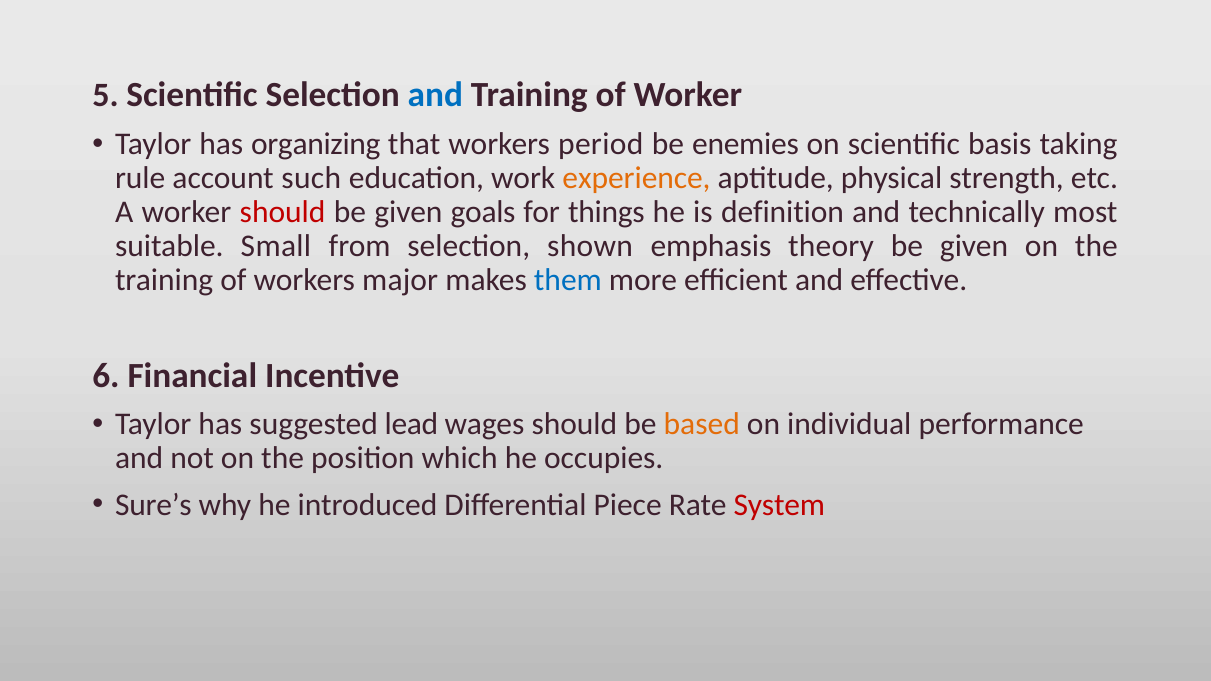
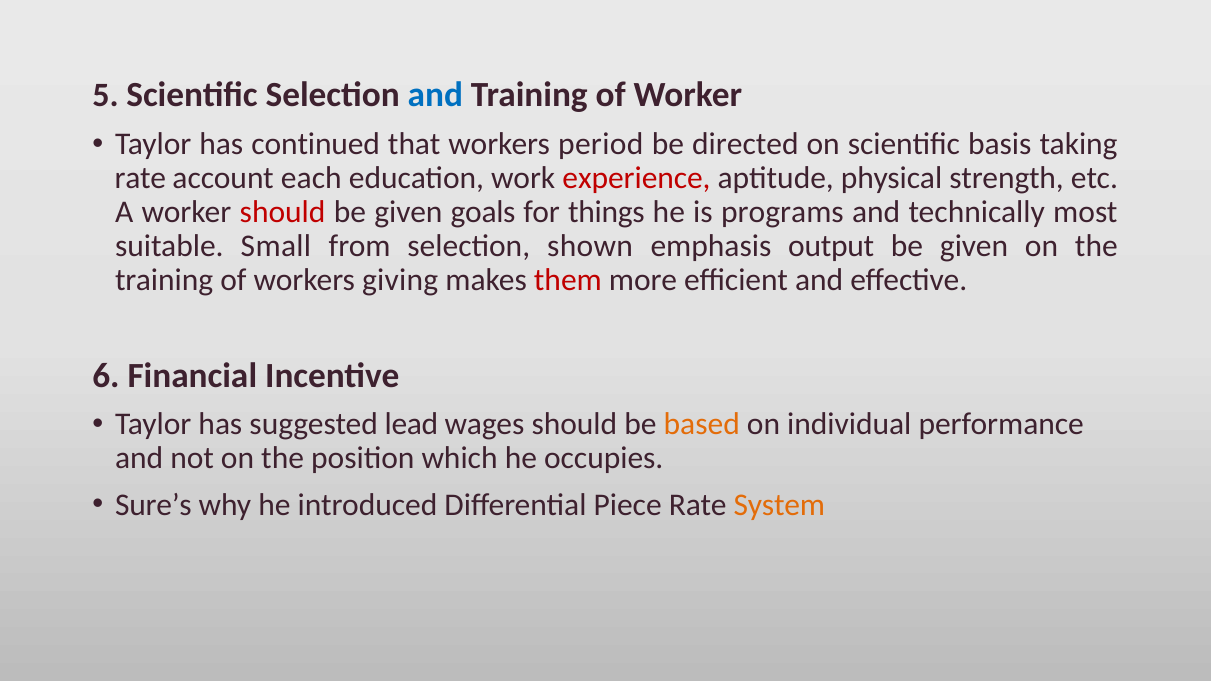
organizing: organizing -> continued (316, 144)
enemies: enemies -> directed (745, 144)
rule: rule -> rate (140, 178)
such: such -> each (311, 178)
experience colour: orange -> red (637, 178)
definition: definition -> programs (782, 212)
theory: theory -> output (831, 246)
major: major -> giving (400, 280)
them colour: blue -> red (568, 280)
System colour: red -> orange (779, 505)
